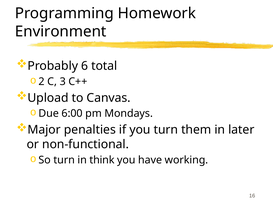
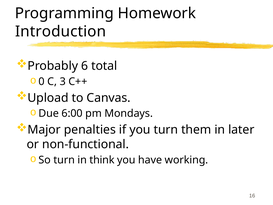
Environment: Environment -> Introduction (61, 32)
2: 2 -> 0 (42, 81)
